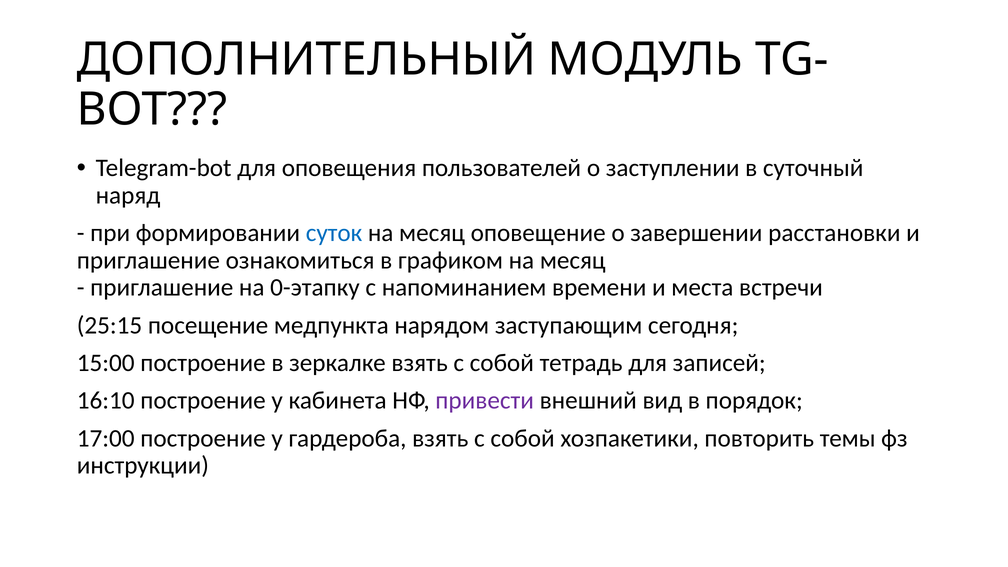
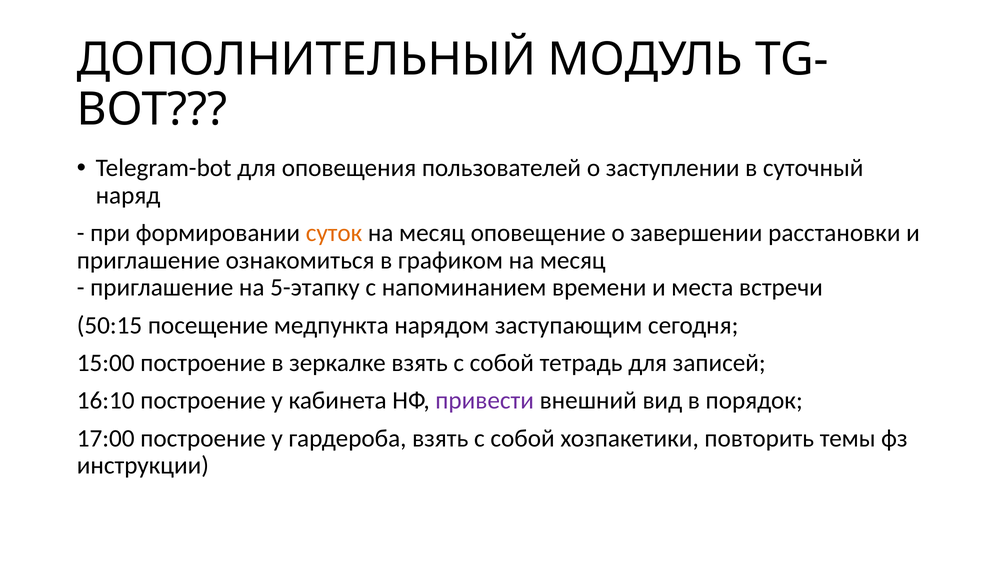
суток colour: blue -> orange (334, 233)
0-этапку: 0-этапку -> 5-этапку (315, 287)
25:15: 25:15 -> 50:15 (110, 325)
